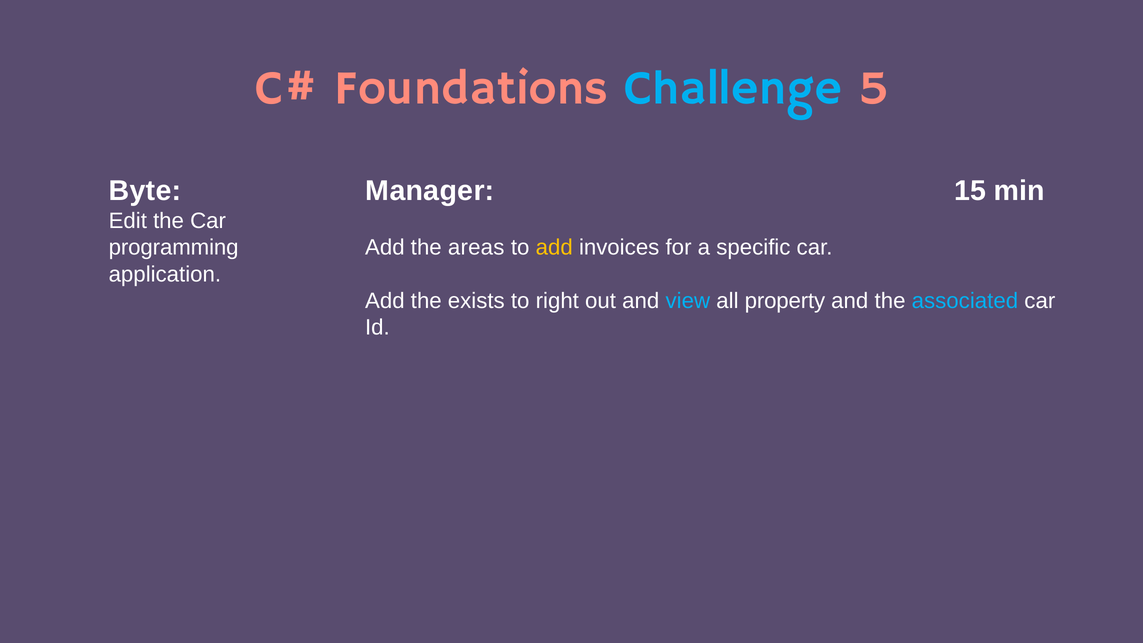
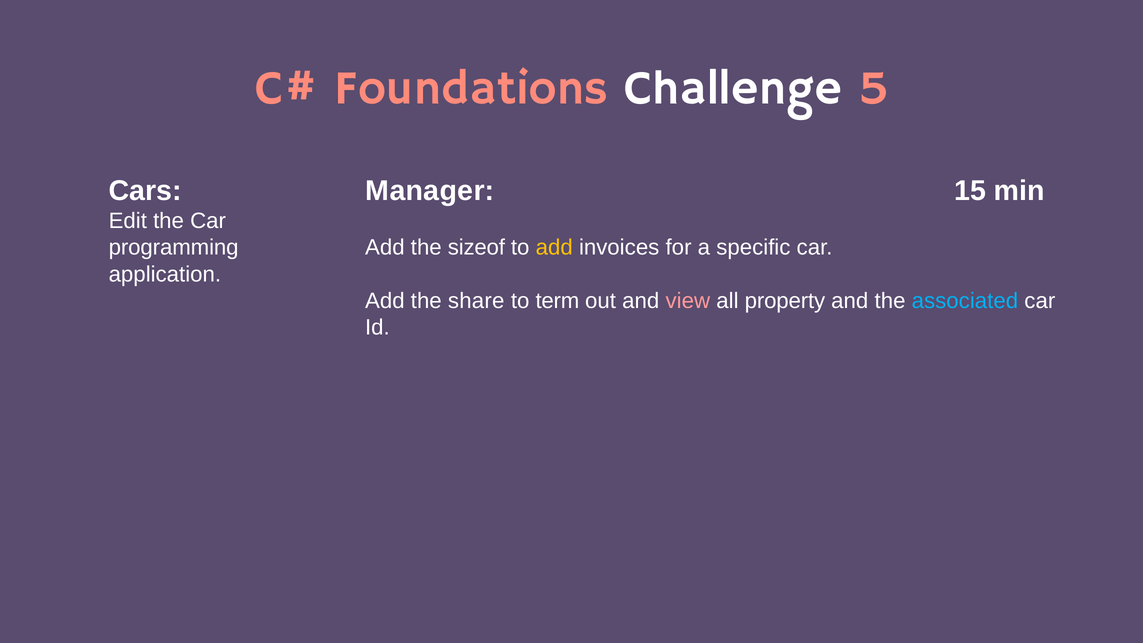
Challenge colour: light blue -> white (733, 88)
Byte: Byte -> Cars (145, 191)
areas: areas -> sizeof (476, 247)
exists: exists -> share (476, 301)
right: right -> term (557, 301)
view colour: light blue -> pink (688, 301)
